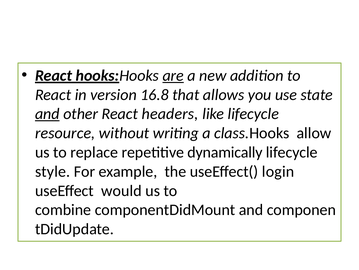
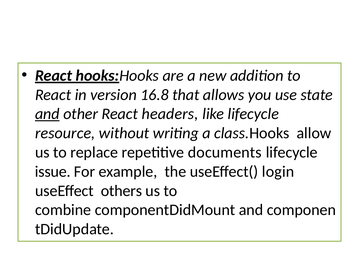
are underline: present -> none (173, 75)
dynamically: dynamically -> documents (225, 152)
style: style -> issue (53, 171)
would: would -> others (122, 190)
